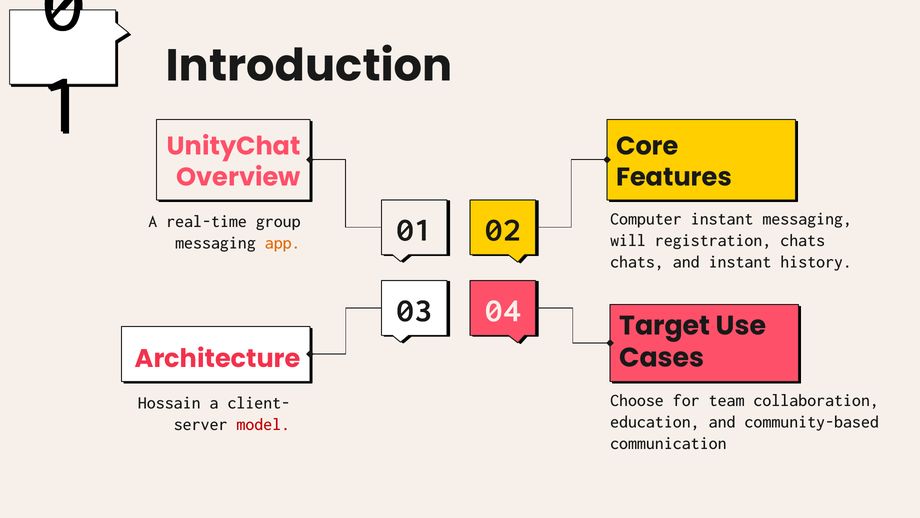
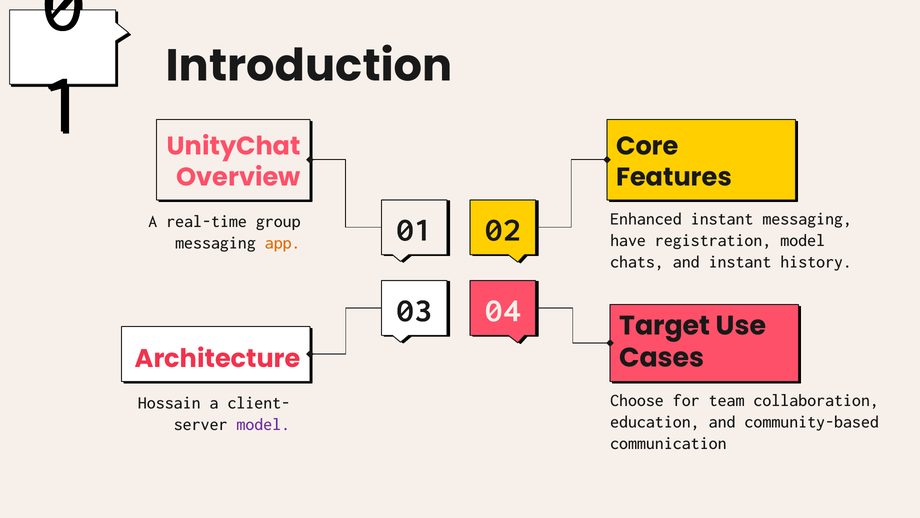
Computer: Computer -> Enhanced (646, 219)
will: will -> have (628, 240)
registration chats: chats -> model (803, 240)
model colour: red -> purple (263, 424)
